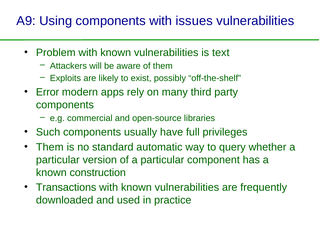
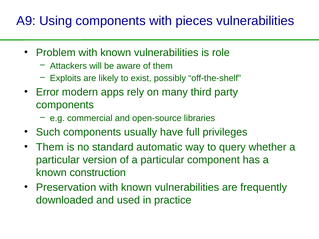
issues: issues -> pieces (194, 21)
text: text -> role (221, 53)
Transactions: Transactions -> Preservation (66, 188)
